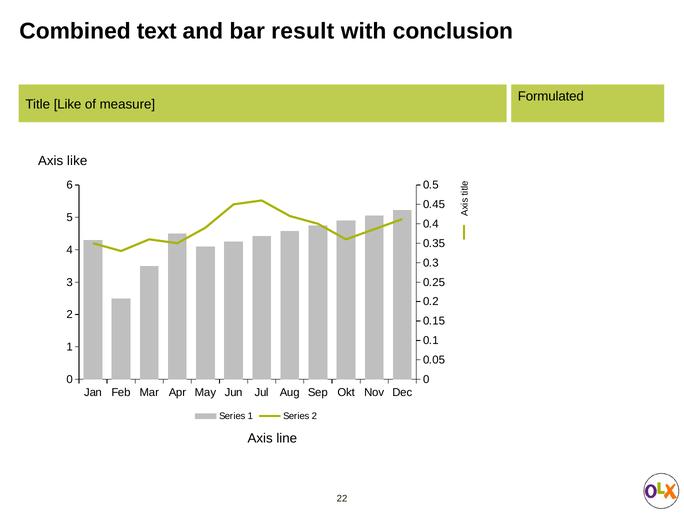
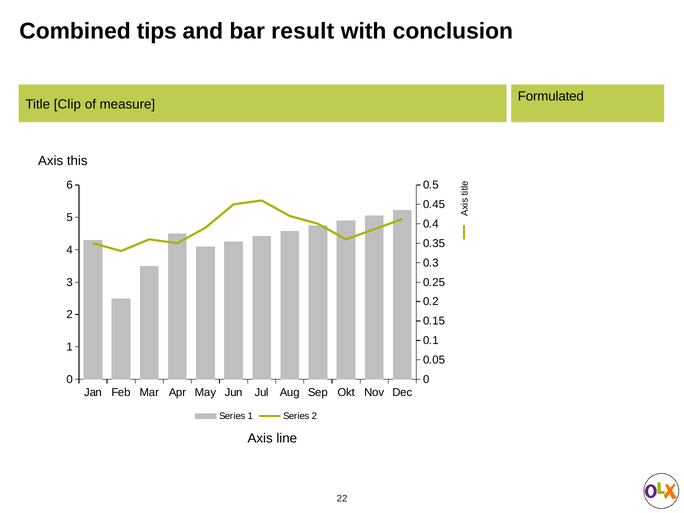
text: text -> tips (157, 31)
Title Like: Like -> Clip (67, 104)
Axis like: like -> this (77, 161)
